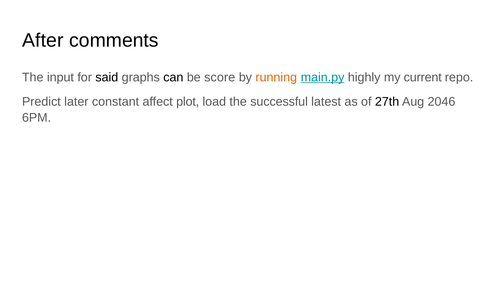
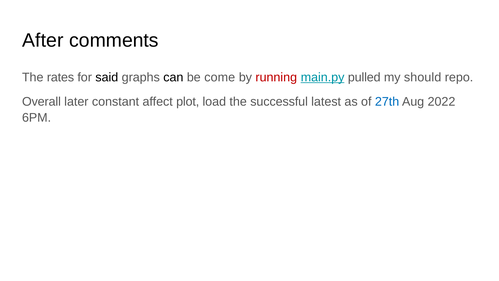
input: input -> rates (60, 77)
score: score -> come (220, 77)
running colour: orange -> red (276, 77)
highly: highly -> pulled (364, 77)
current: current -> should (423, 77)
Predict: Predict -> Overall (41, 102)
27th colour: black -> blue (387, 102)
2046: 2046 -> 2022 (441, 102)
